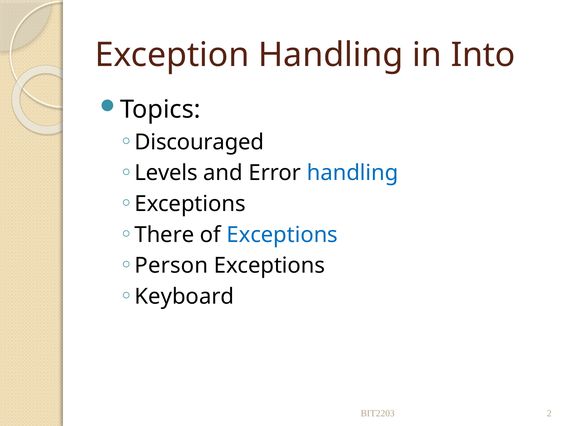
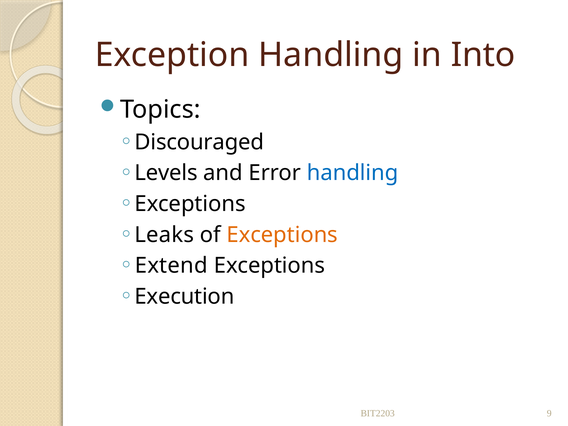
There: There -> Leaks (164, 235)
Exceptions colour: blue -> orange (282, 235)
Person: Person -> Extend (171, 266)
Keyboard: Keyboard -> Execution (184, 296)
2: 2 -> 9 (549, 413)
